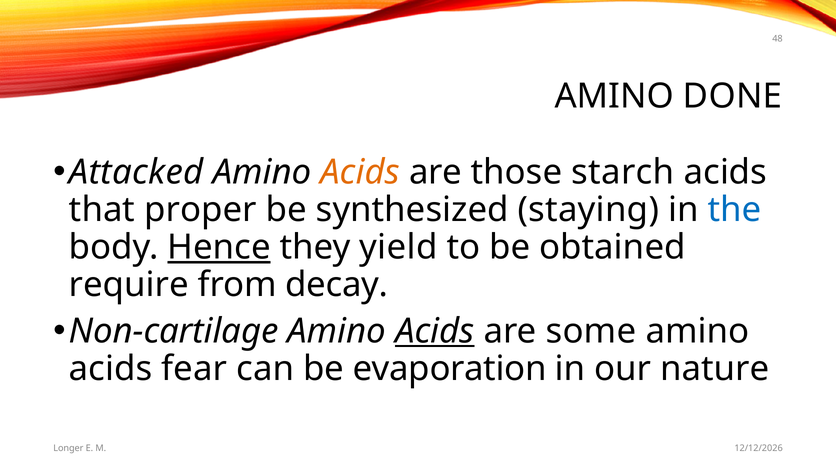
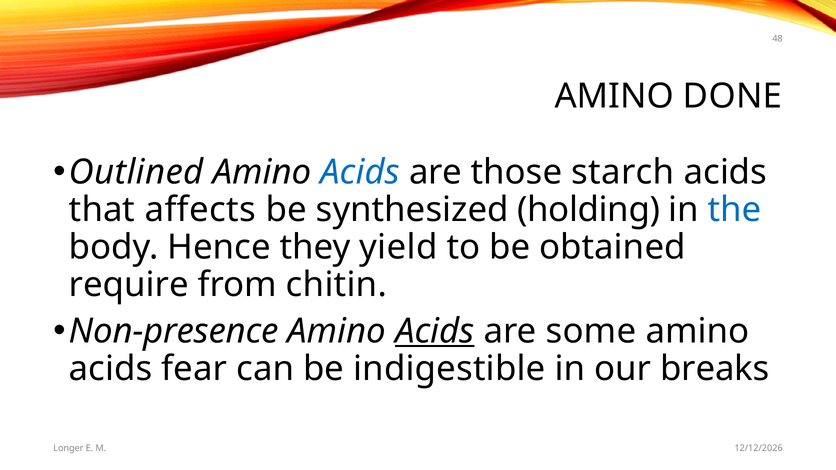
Attacked: Attacked -> Outlined (136, 172)
Acids colour: orange -> blue (360, 172)
proper: proper -> affects (200, 210)
staying: staying -> holding (589, 210)
Hence underline: present -> none (219, 247)
decay: decay -> chitin (336, 285)
Non-cartilage: Non-cartilage -> Non-presence (174, 331)
evaporation: evaporation -> indigestible (449, 369)
nature: nature -> breaks (715, 369)
